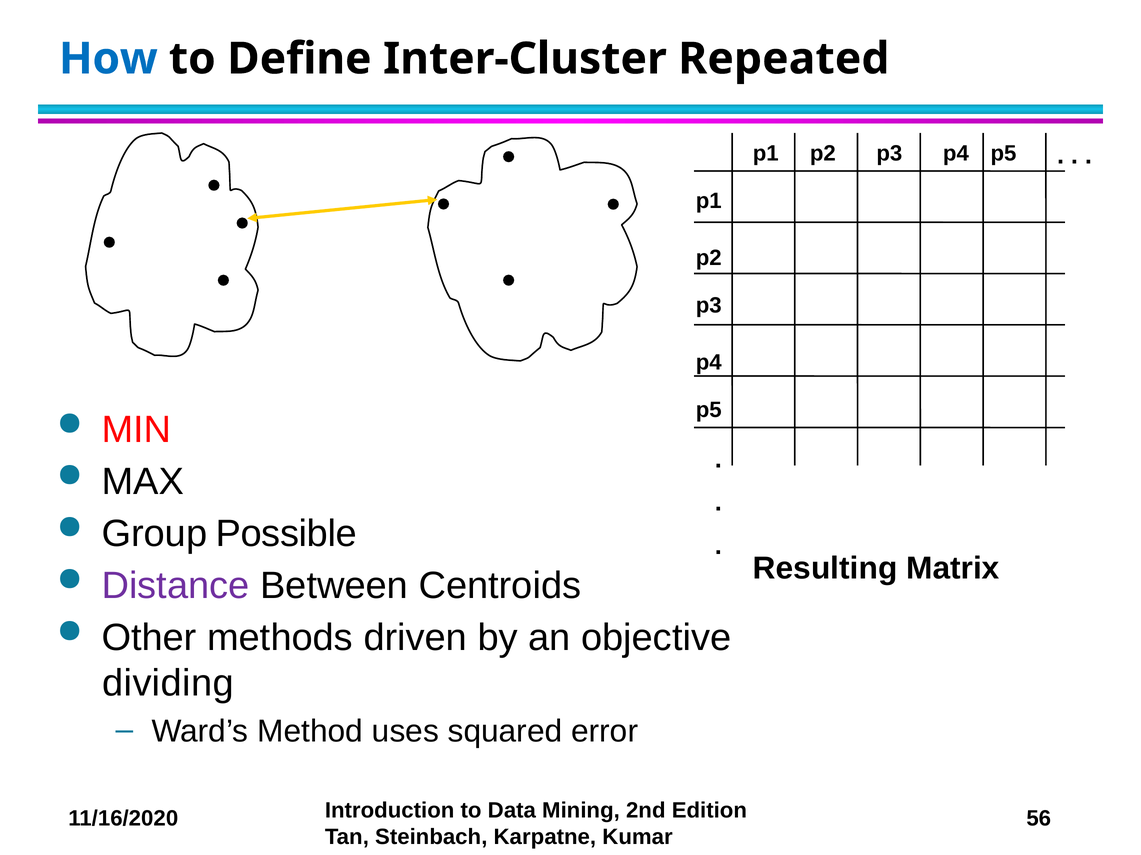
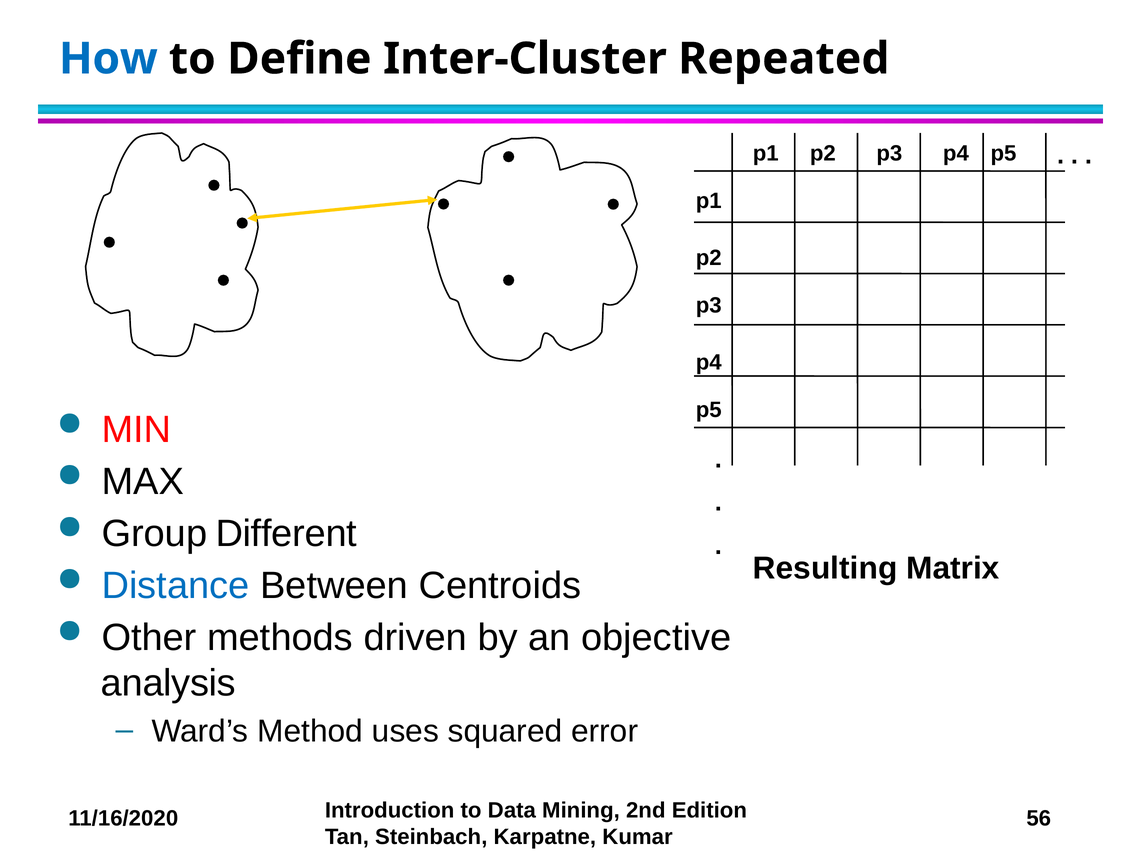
Possible: Possible -> Different (286, 534)
Distance colour: purple -> blue (176, 586)
dividing: dividing -> analysis (168, 684)
